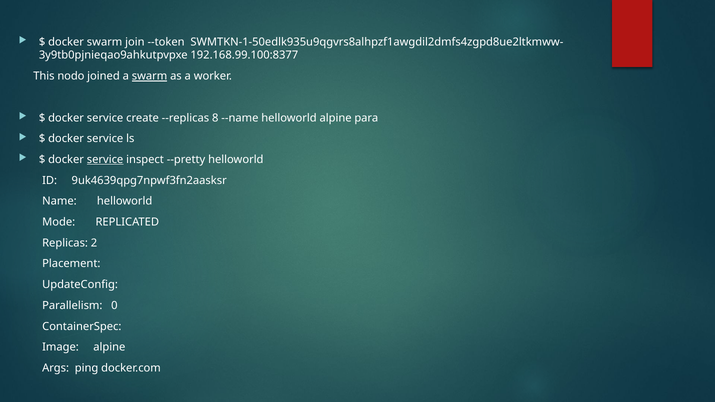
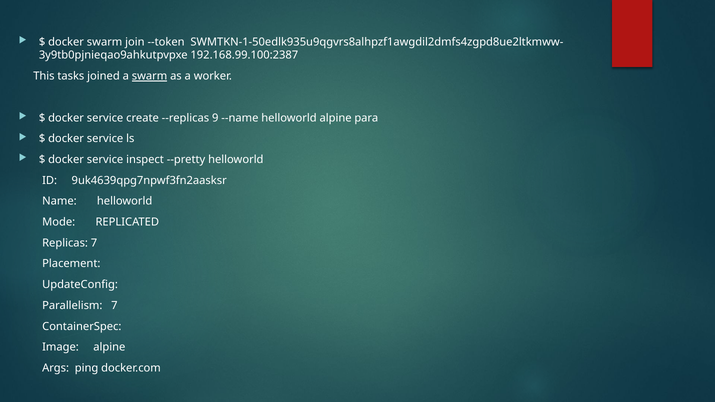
192.168.99.100:8377: 192.168.99.100:8377 -> 192.168.99.100:2387 (244, 55)
nodo: nodo -> tasks (71, 76)
8: 8 -> 9 (215, 118)
service underline: present -> none (105, 160)
Replicas 2: 2 -> 7 (94, 243)
Parallelism 0: 0 -> 7 (114, 306)
